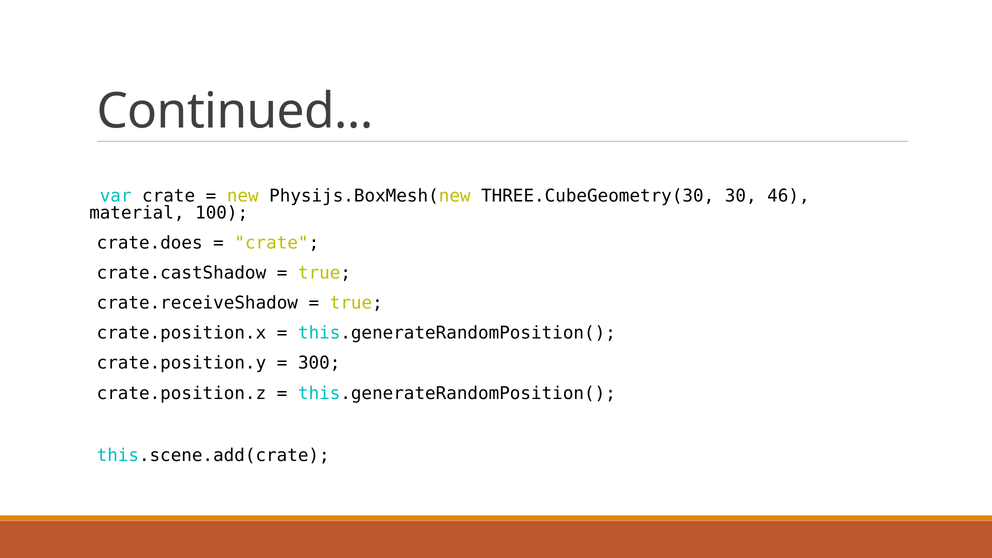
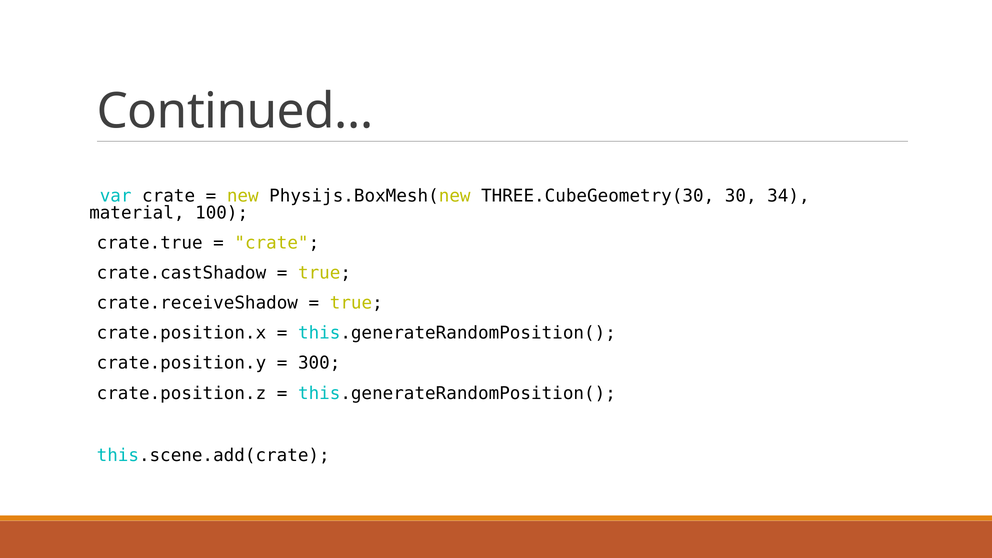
46: 46 -> 34 (788, 196)
crate.does: crate.does -> crate.true (150, 243)
